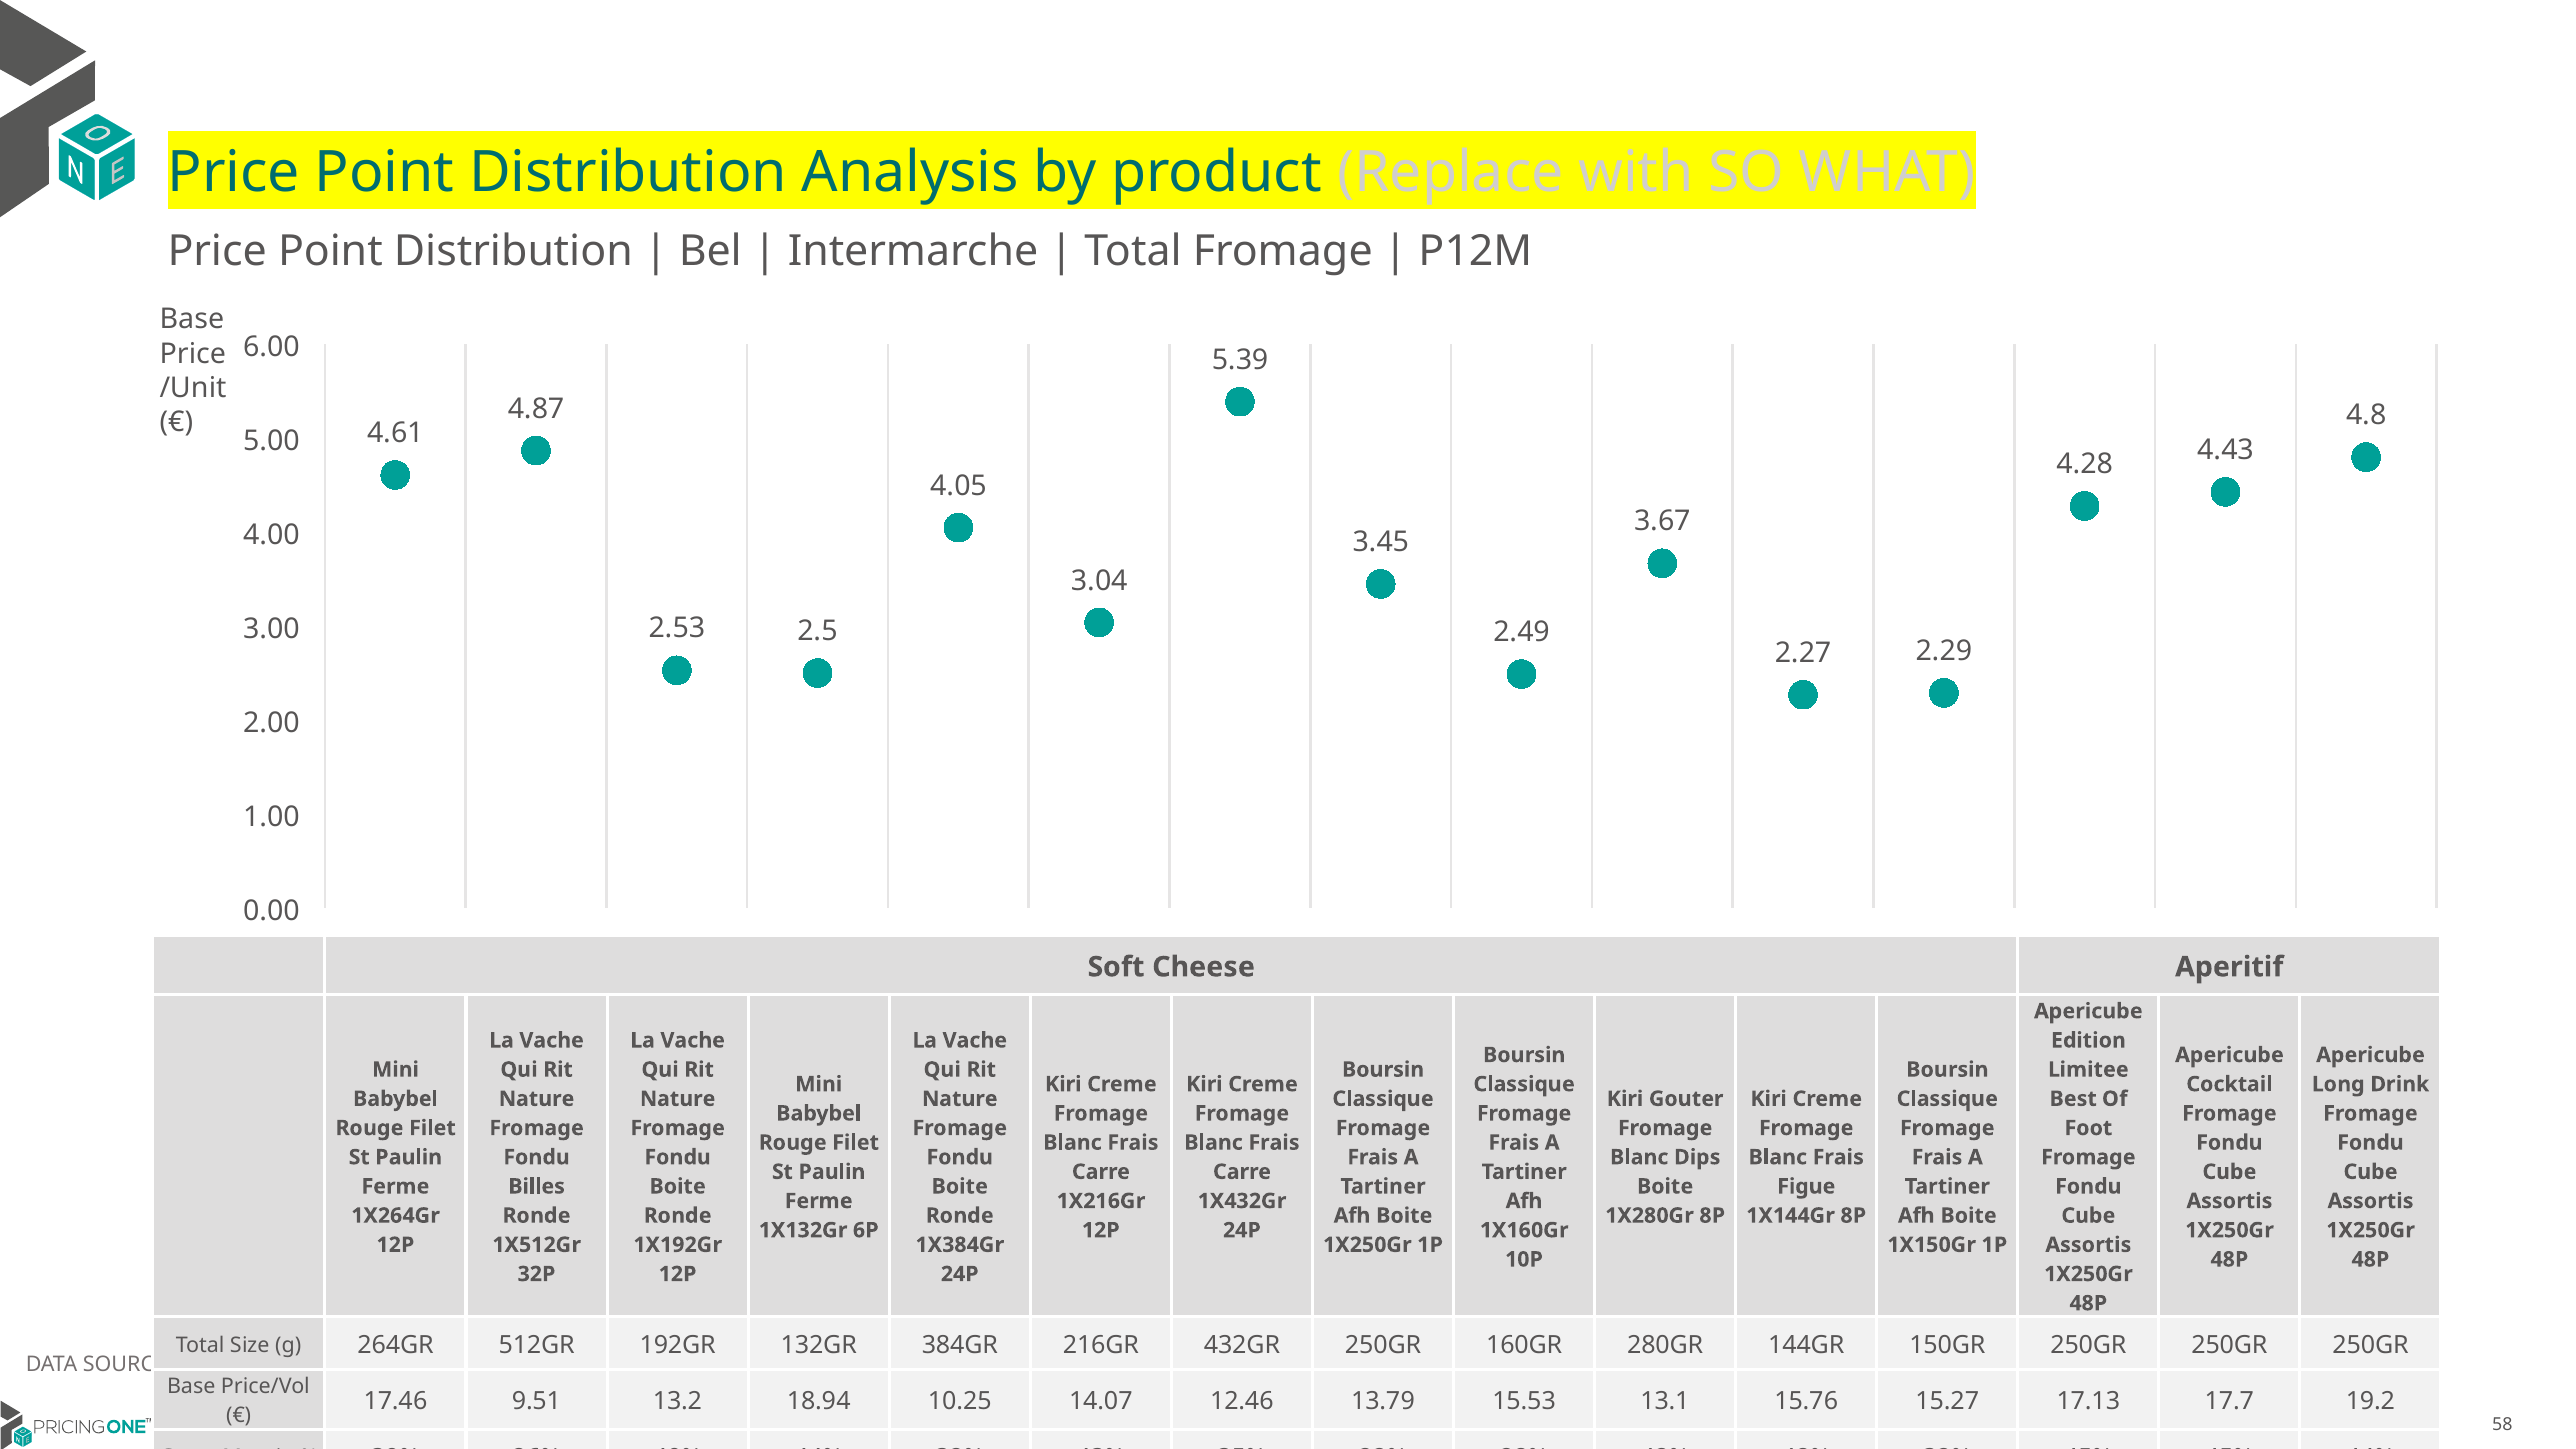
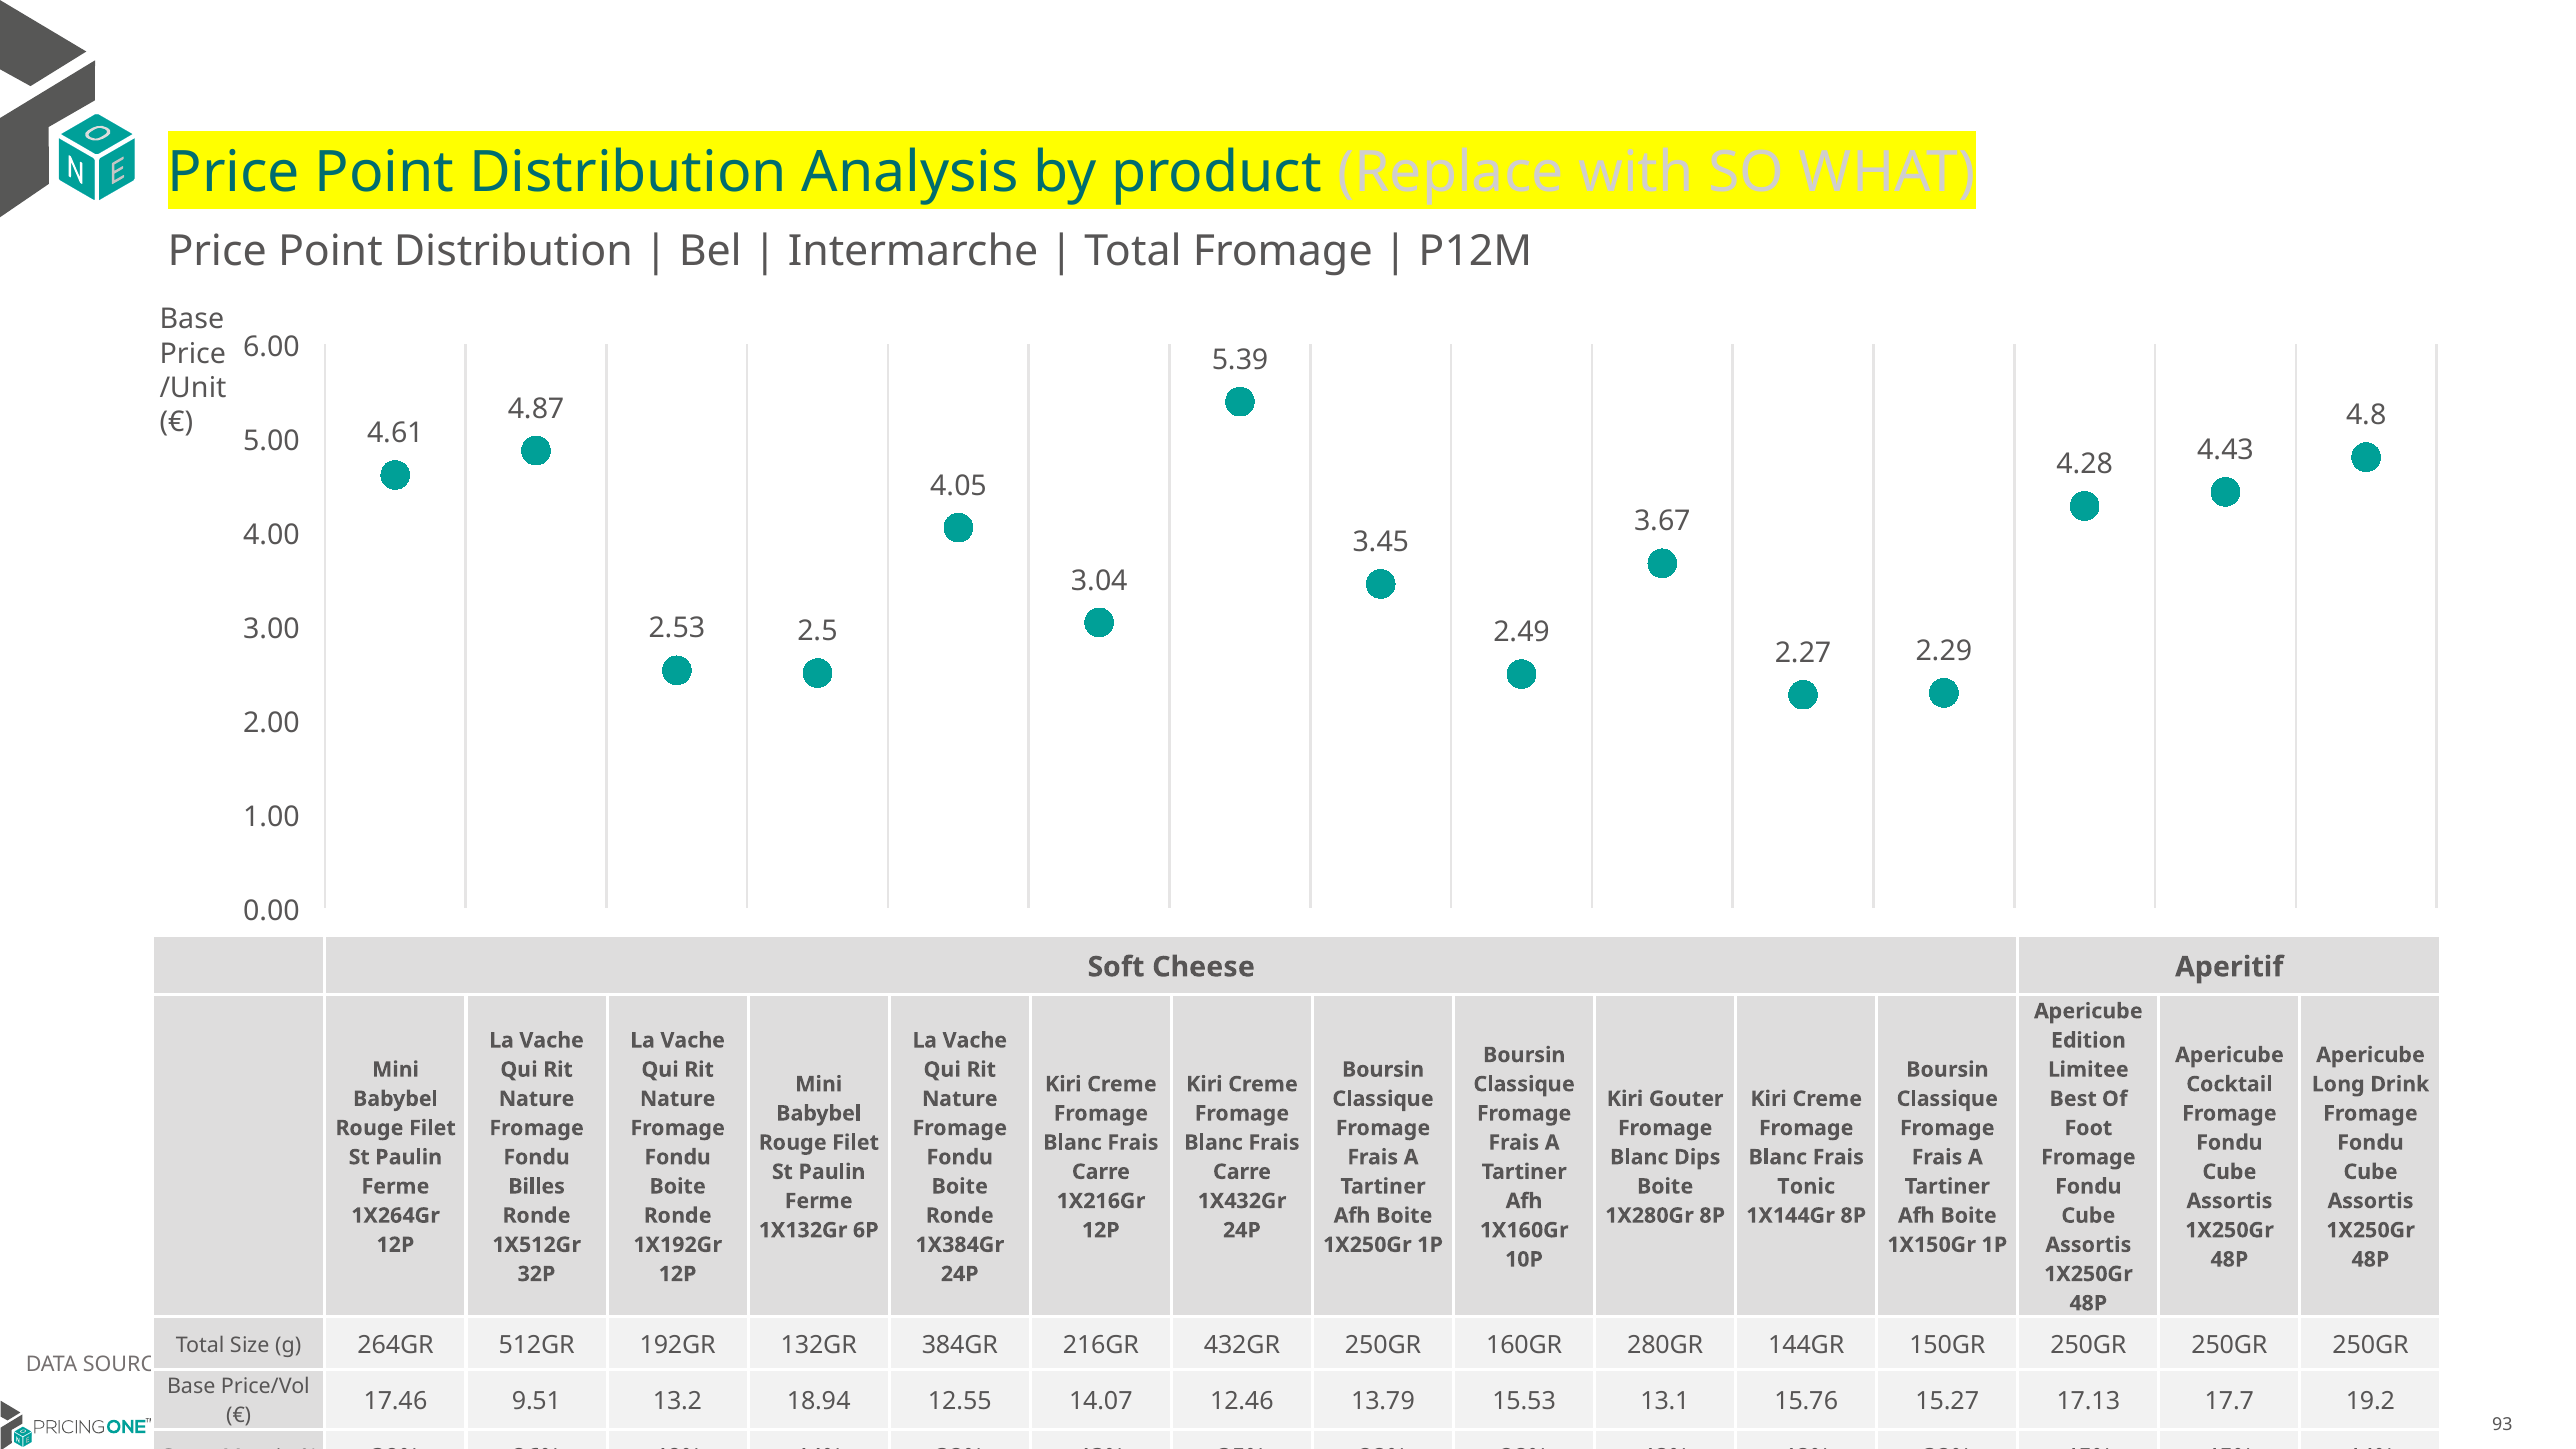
Figue: Figue -> Tonic (1806, 1186)
10.25: 10.25 -> 12.55 (960, 1402)
58: 58 -> 93 (2502, 1425)
